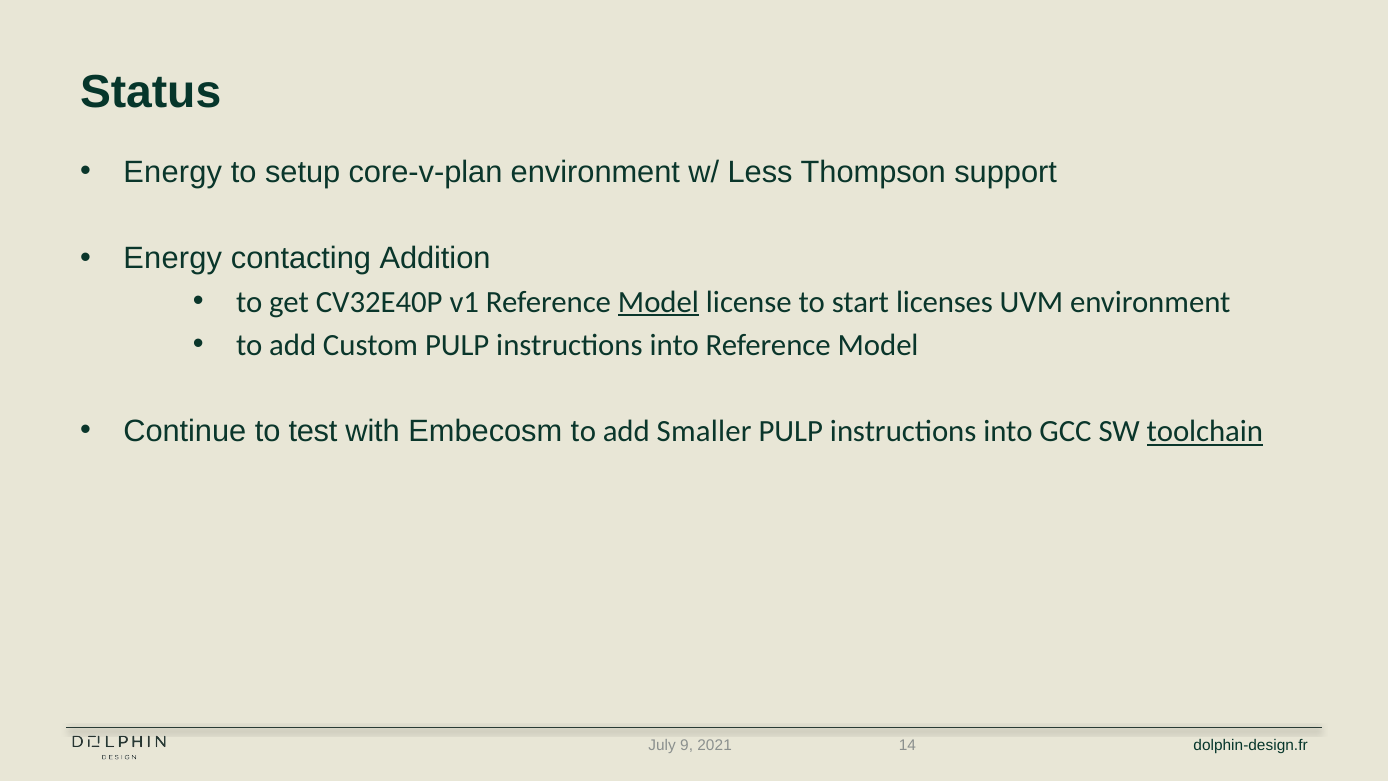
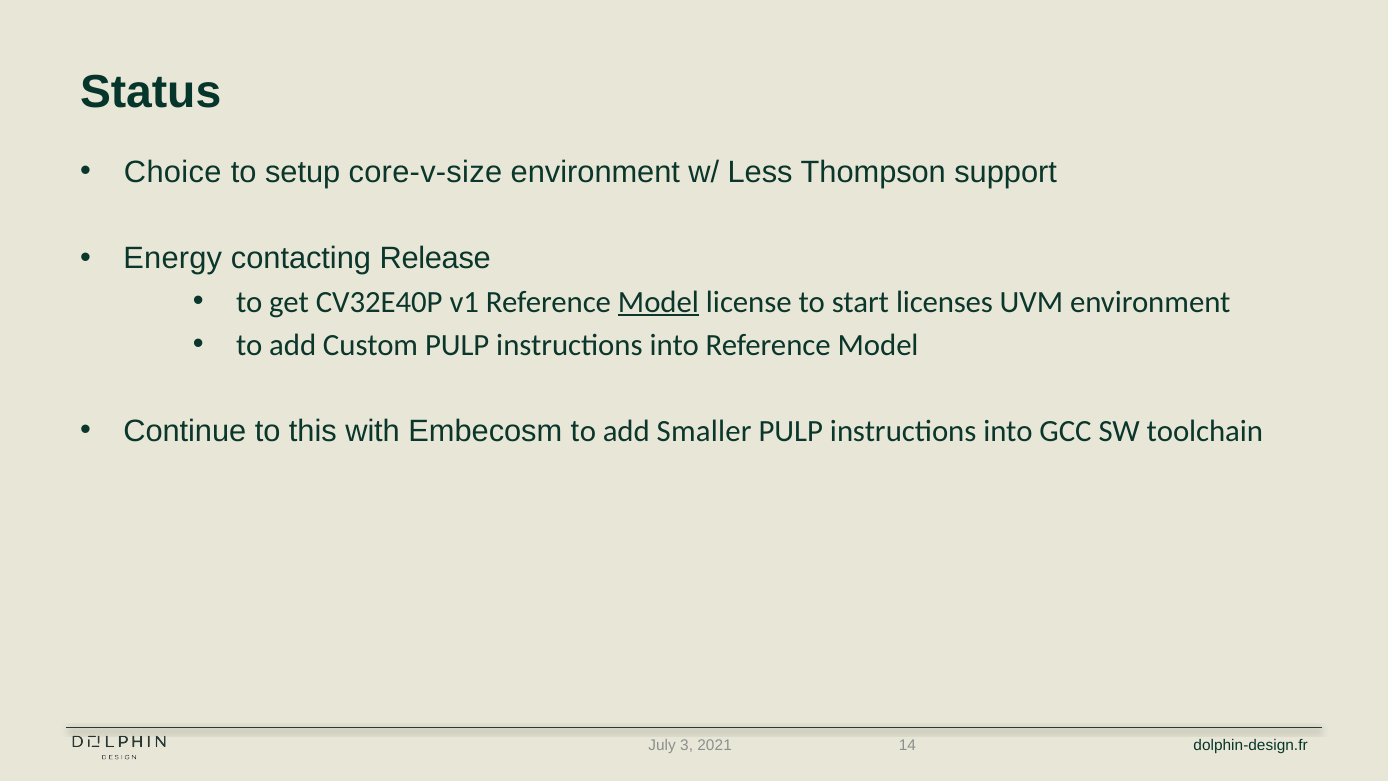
Energy: Energy -> Choice (173, 172)
core-v-plan: core-v-plan -> core-v-size (425, 172)
Addition: Addition -> Release (435, 259)
test: test -> this (313, 431)
toolchain underline: present -> none (1205, 431)
9: 9 -> 3 (687, 746)
